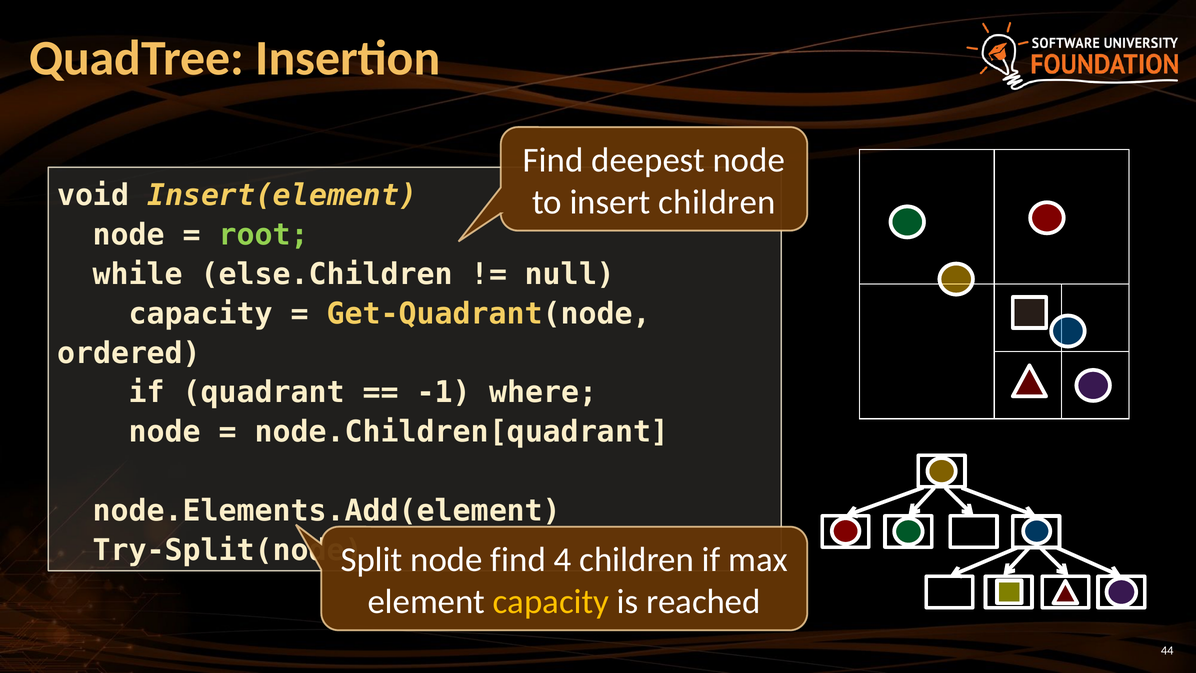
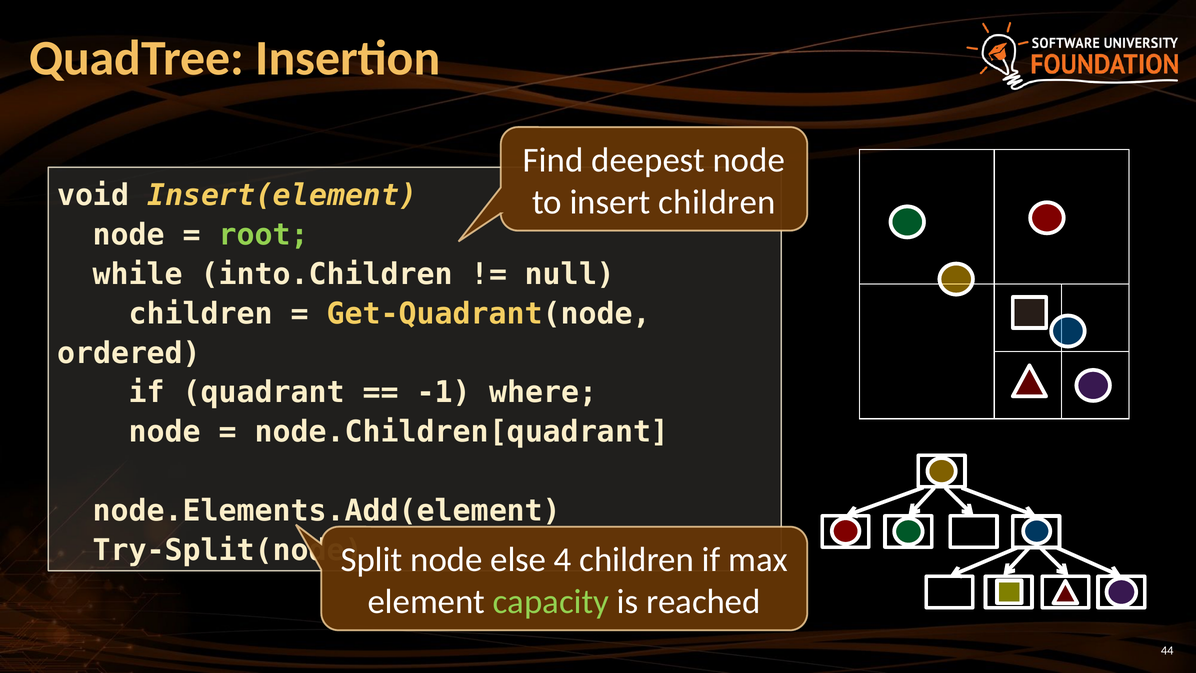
else.Children: else.Children -> into.Children (327, 274)
capacity: capacity -> children (201, 314)
node find: find -> else (518, 560)
capacity colour: yellow -> light green (551, 602)
